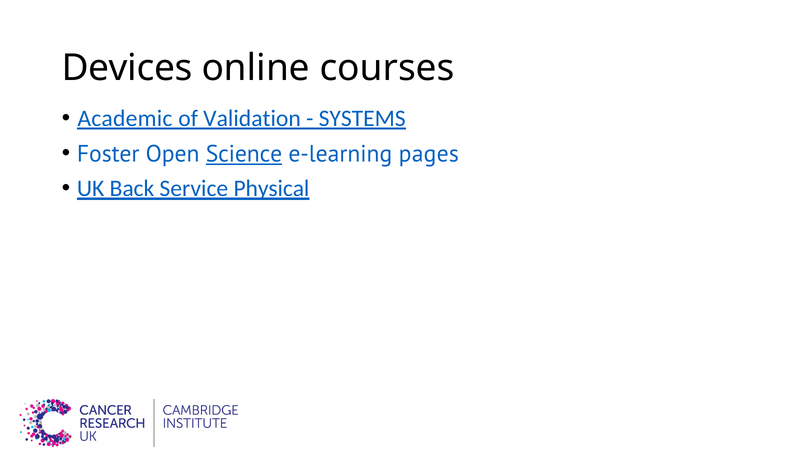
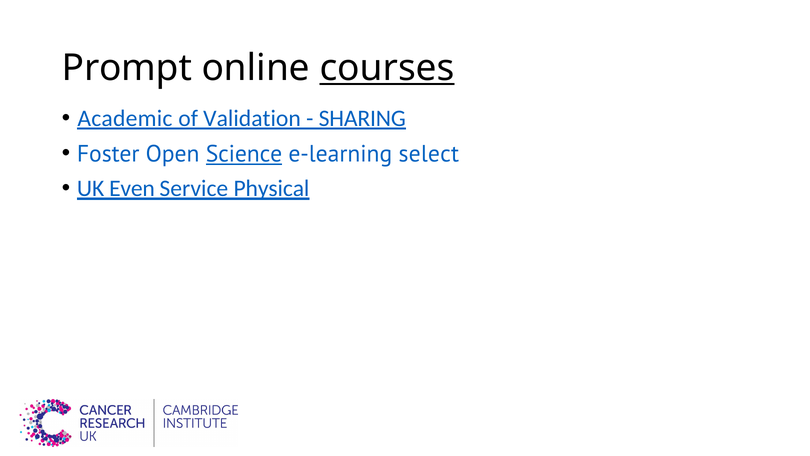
Devices: Devices -> Prompt (127, 68)
courses underline: none -> present (387, 68)
SYSTEMS: SYSTEMS -> SHARING (362, 118)
pages: pages -> select (429, 154)
Back: Back -> Even (132, 189)
